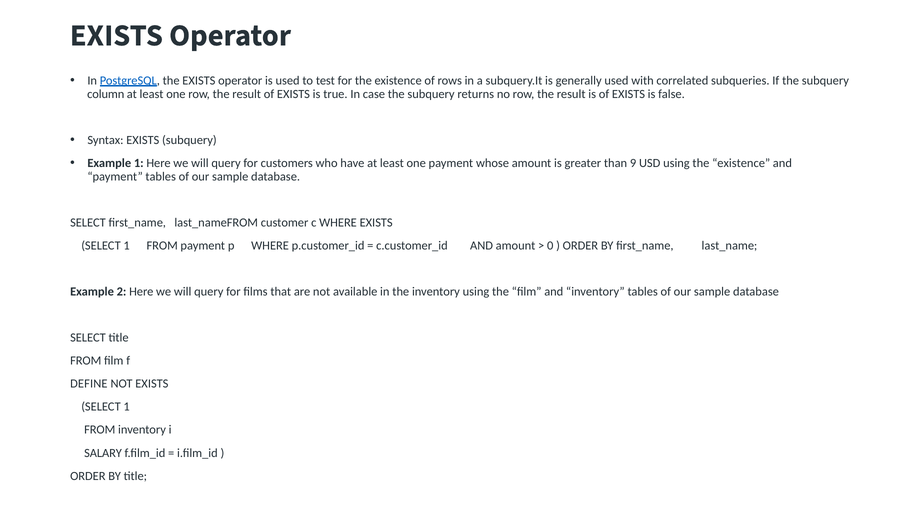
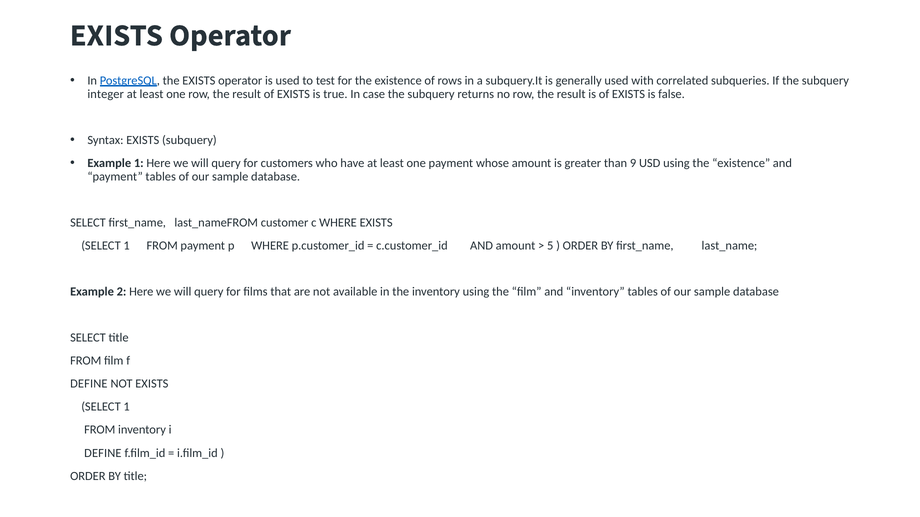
column: column -> integer (106, 94)
0: 0 -> 5 (550, 246)
SALARY: SALARY -> DEFINE (103, 453)
